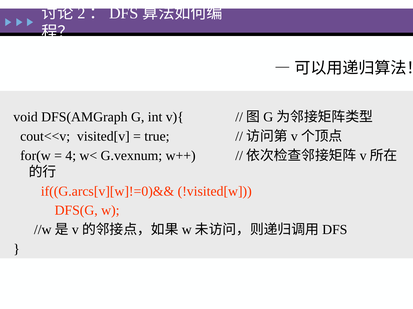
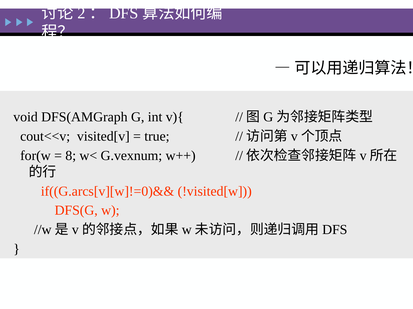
4: 4 -> 8 (71, 156)
